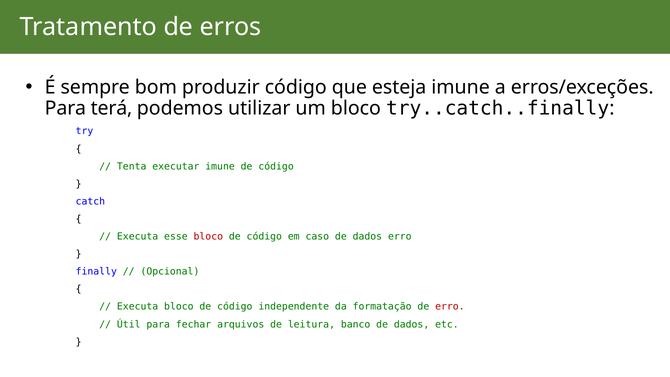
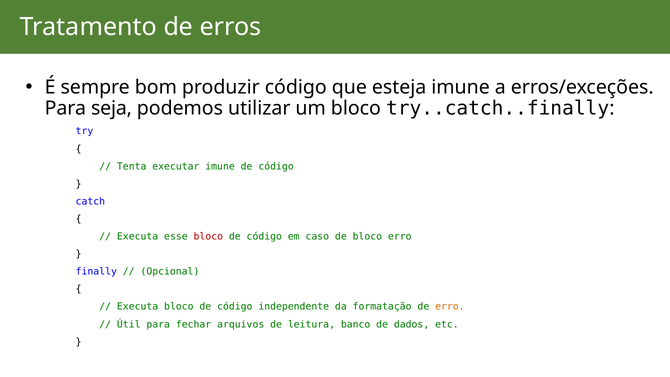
terá: terá -> seja (111, 108)
caso de dados: dados -> bloco (367, 236)
erro colour: red -> orange (450, 307)
